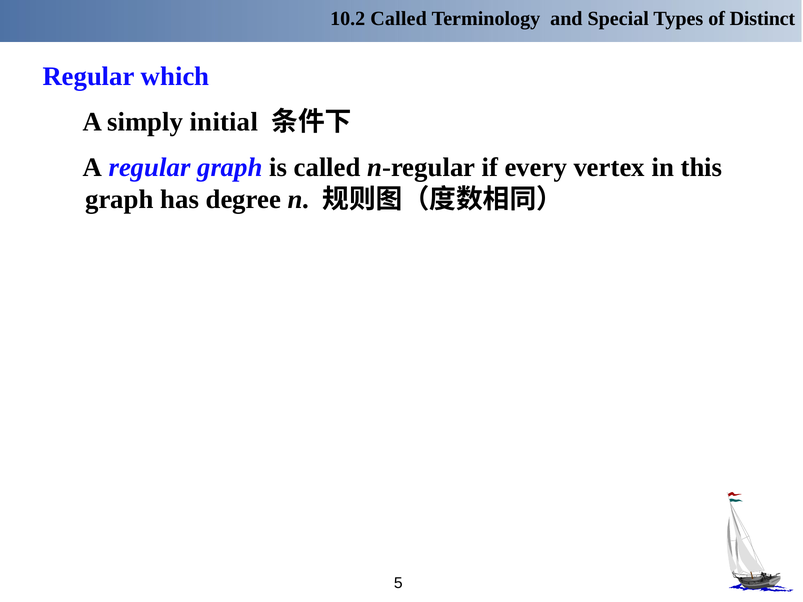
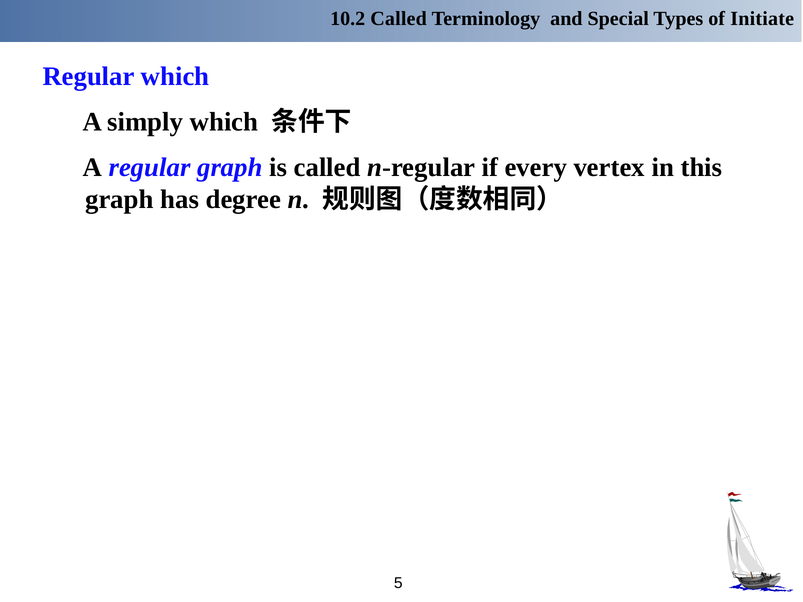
Distinct: Distinct -> Initiate (762, 19)
simply initial: initial -> which (224, 122)
